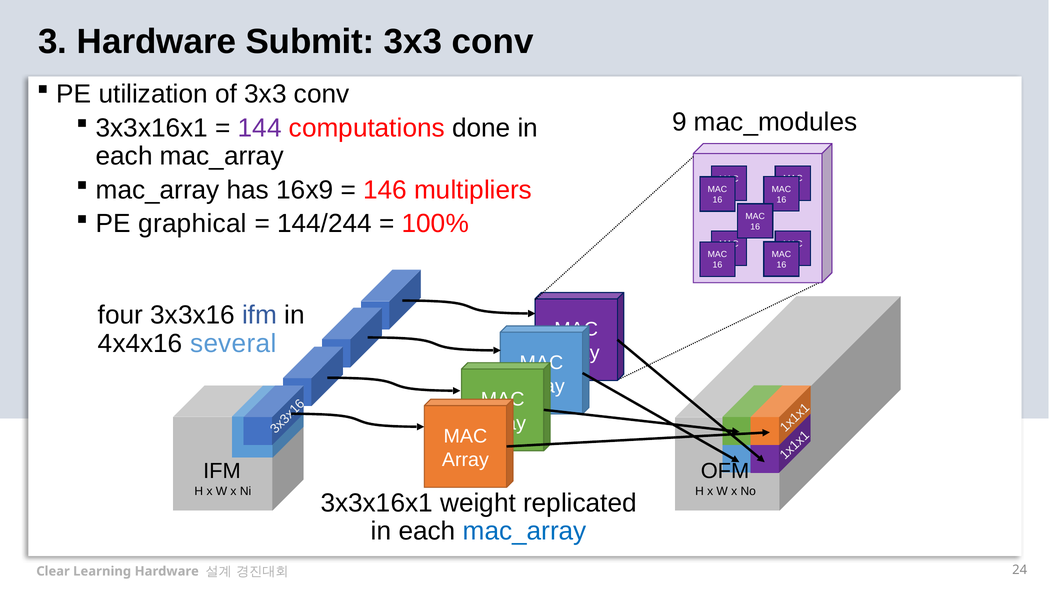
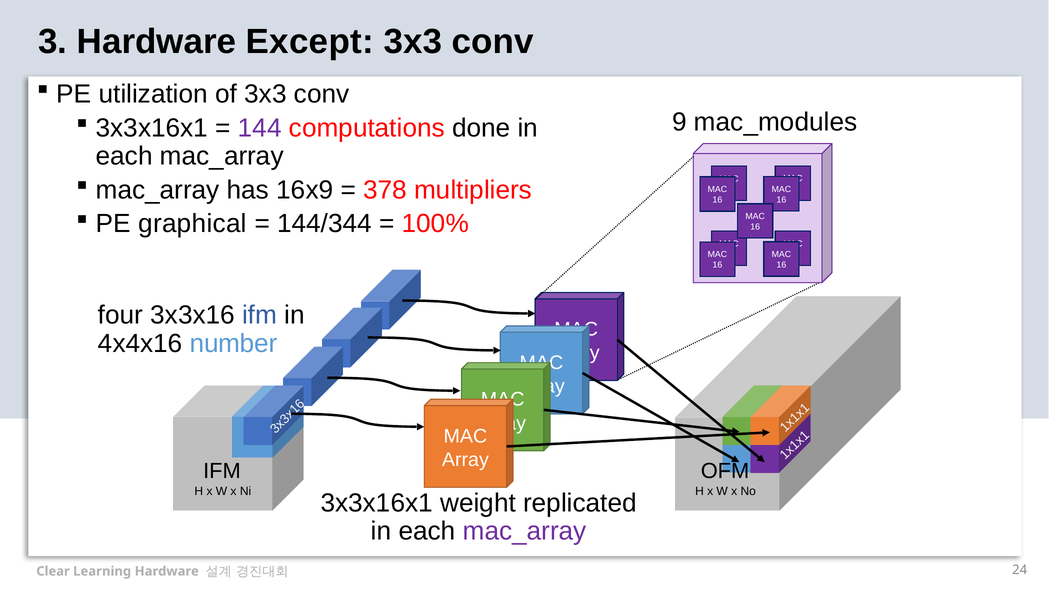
Submit: Submit -> Except (310, 42)
146: 146 -> 378 (385, 190)
144/244: 144/244 -> 144/344 (325, 224)
several: several -> number (234, 344)
mac_array colour: blue -> purple (525, 531)
